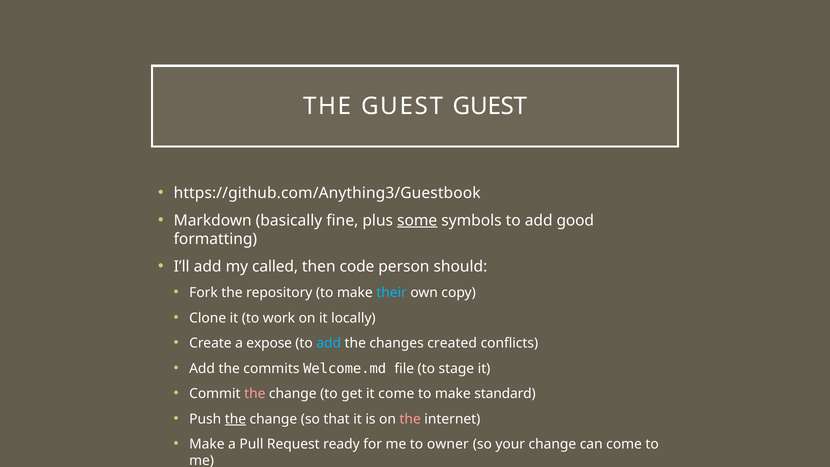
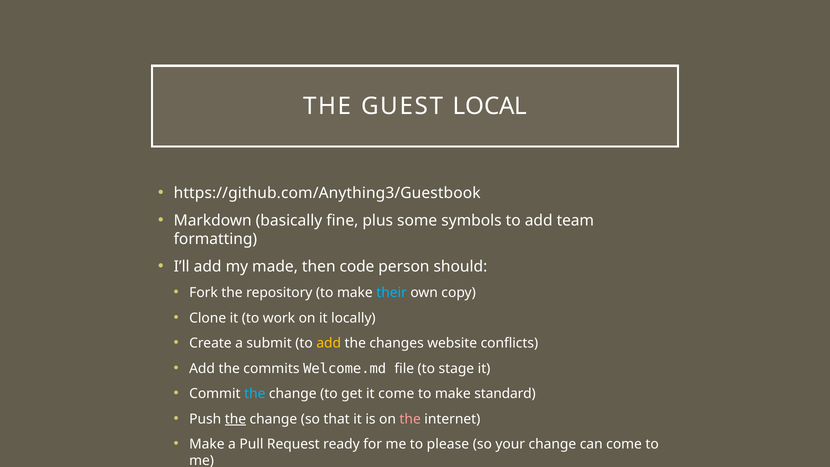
GUEST GUEST: GUEST -> LOCAL (490, 106)
some underline: present -> none (417, 220)
good: good -> team (575, 220)
called: called -> made (275, 266)
expose: expose -> submit (269, 343)
add colour: light blue -> yellow (329, 343)
created: created -> website (452, 343)
the colour: pink -> light blue (255, 394)
owner: owner -> please (448, 444)
